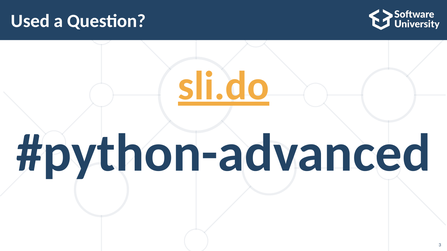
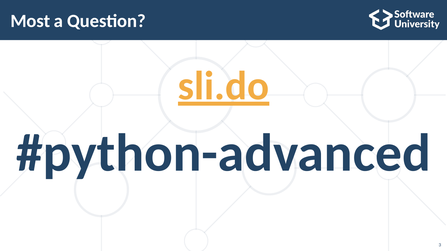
Used: Used -> Most (30, 21)
